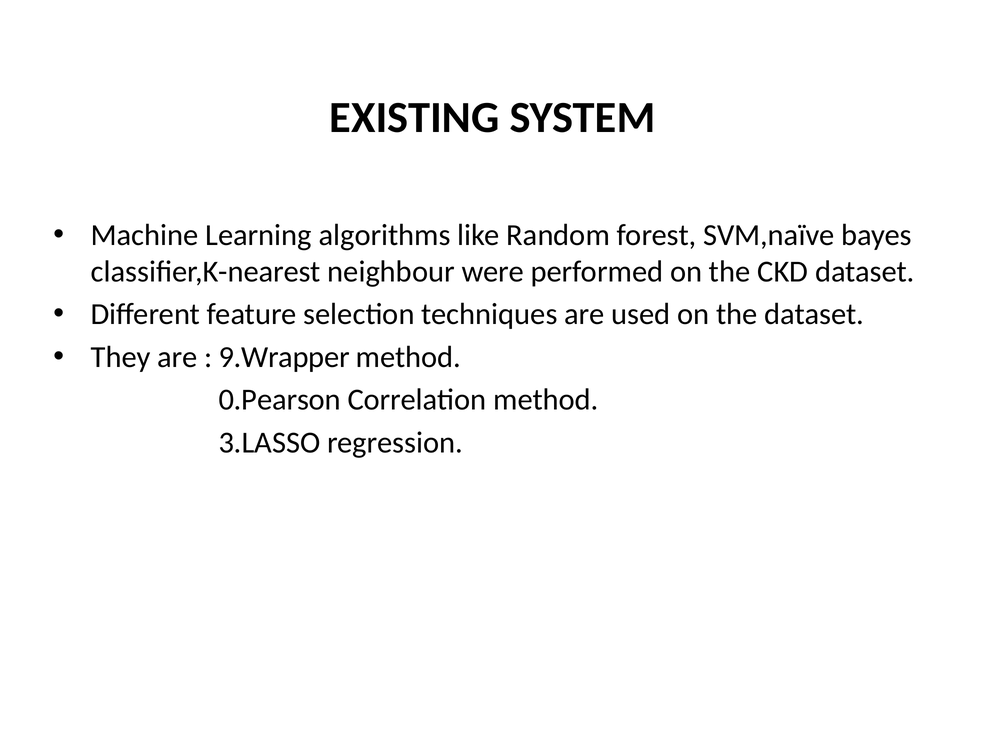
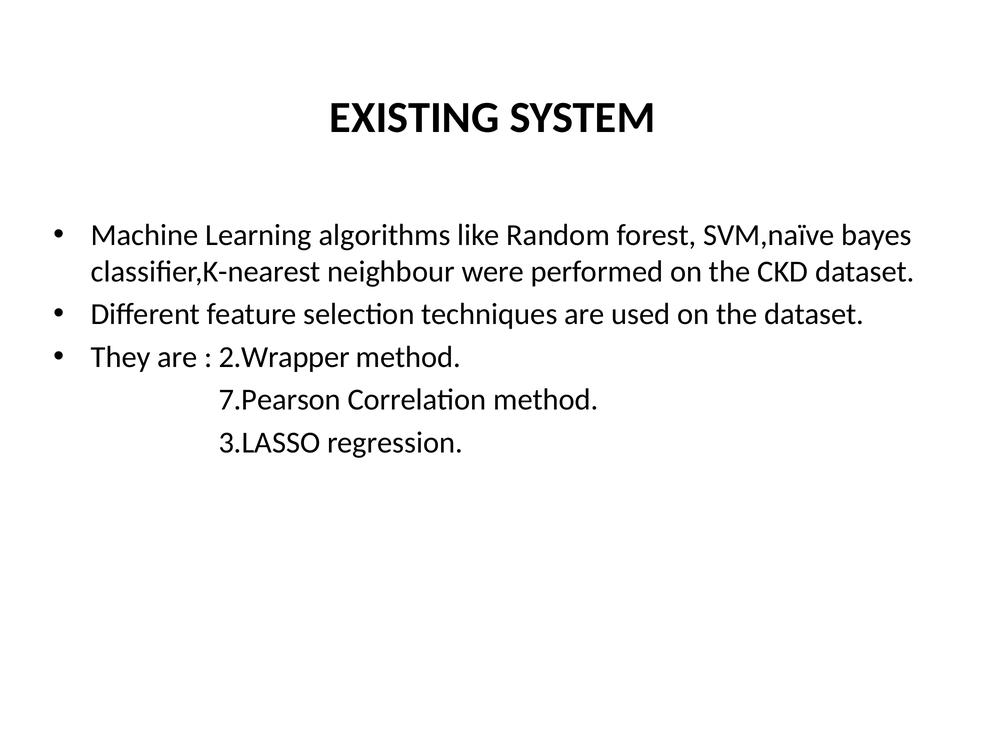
9.Wrapper: 9.Wrapper -> 2.Wrapper (284, 357)
0.Pearson: 0.Pearson -> 7.Pearson (280, 400)
